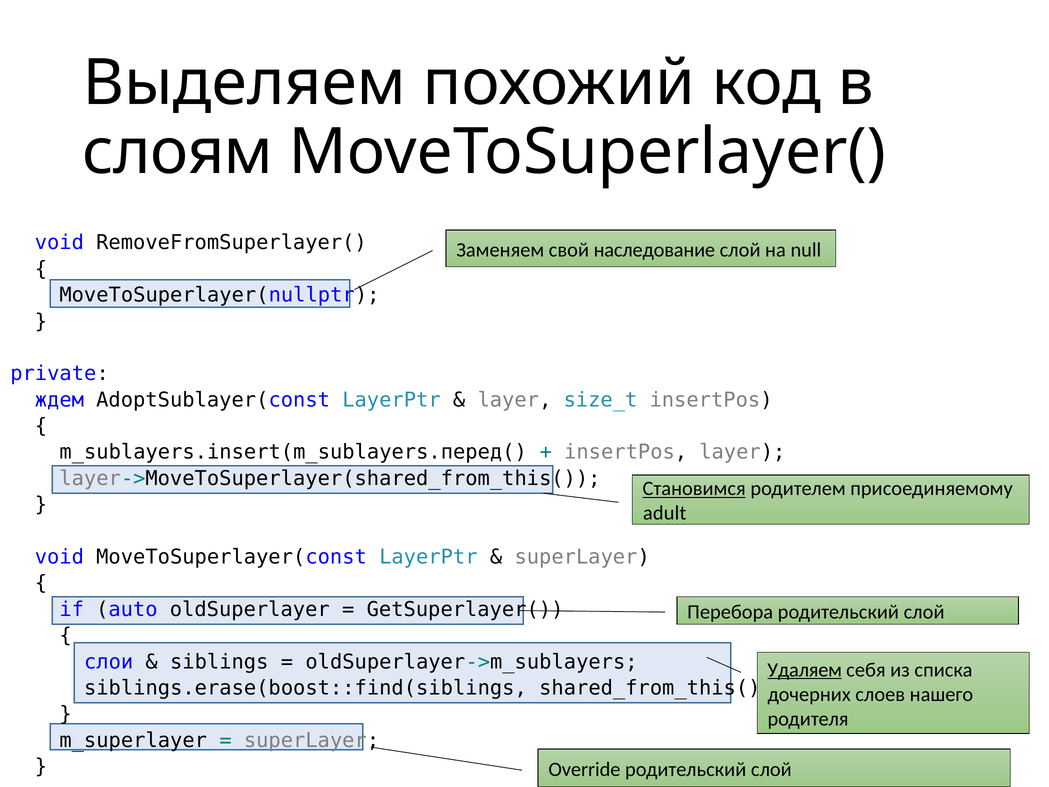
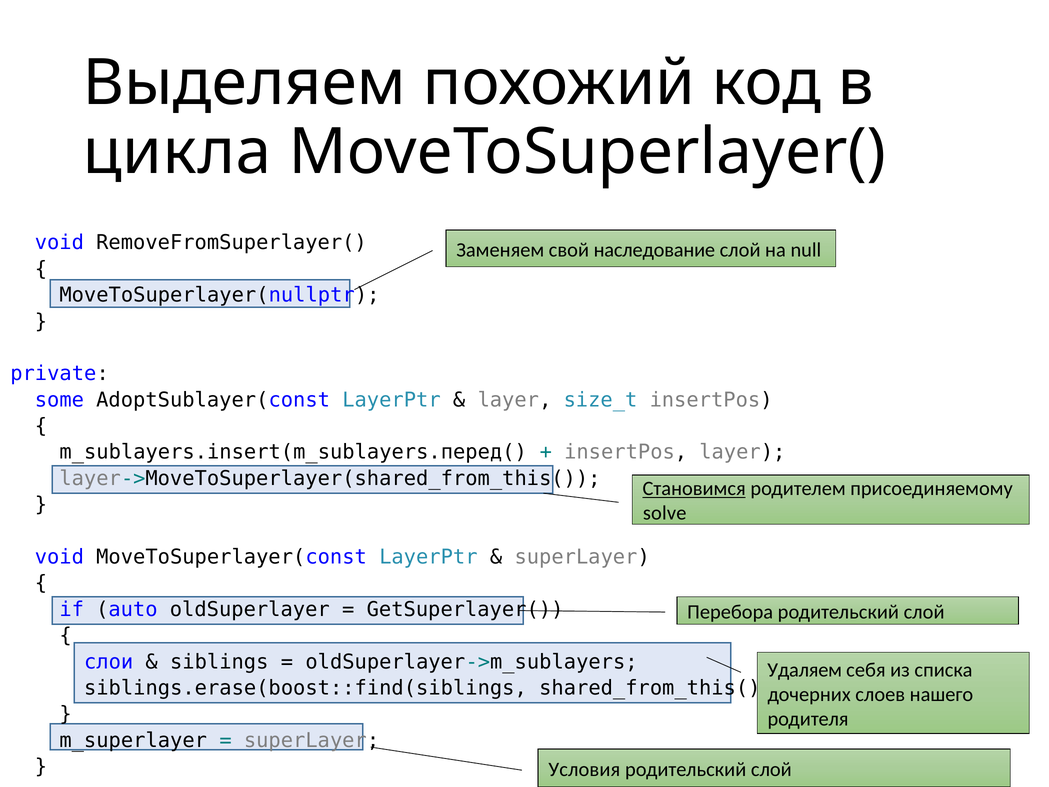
слоям: слоям -> цикла (177, 152)
ждем: ждем -> some (59, 400)
adult: adult -> solve (665, 513)
Удаляем underline: present -> none (805, 670)
Override: Override -> Условия (584, 769)
